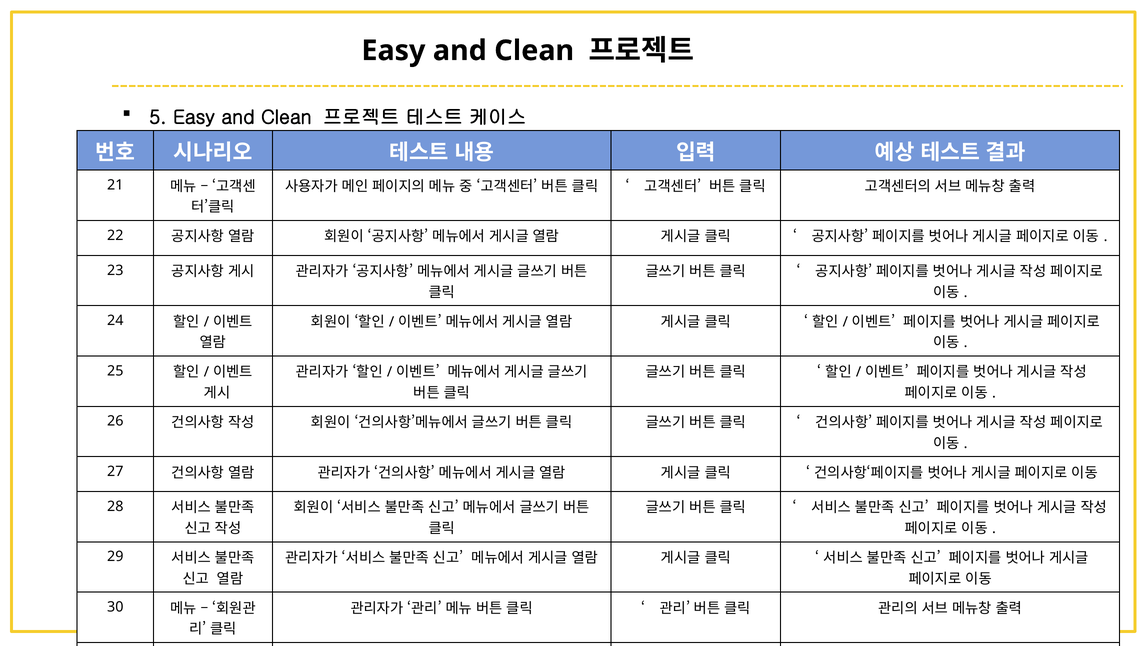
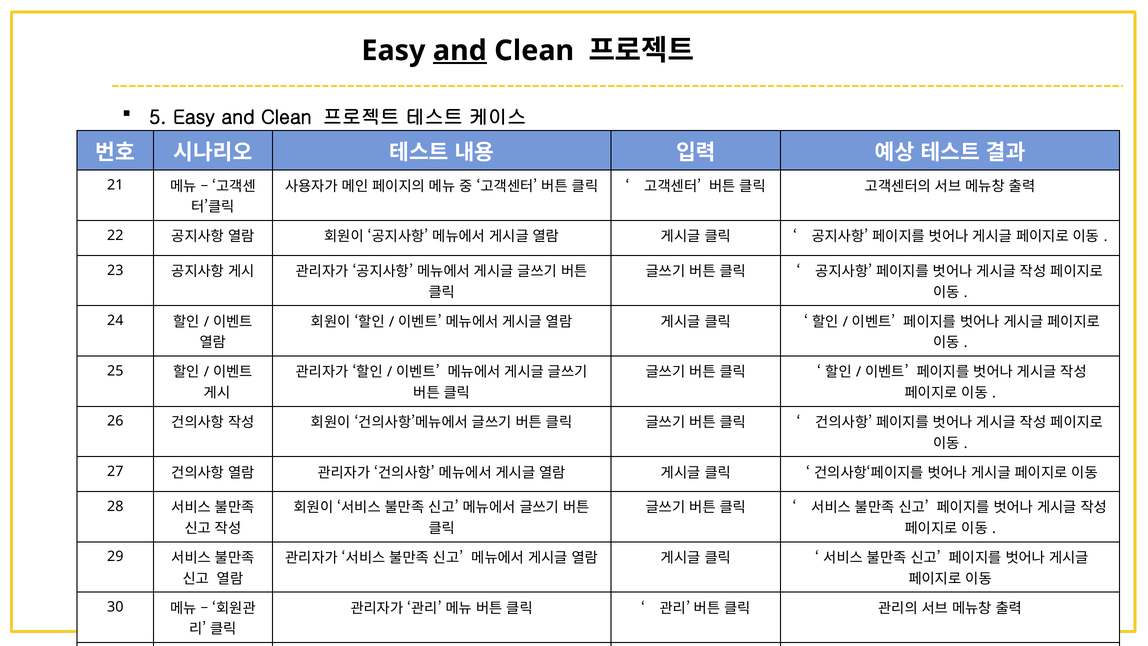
and underline: none -> present (460, 51)
